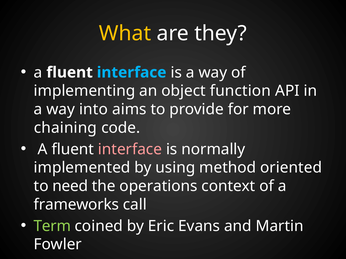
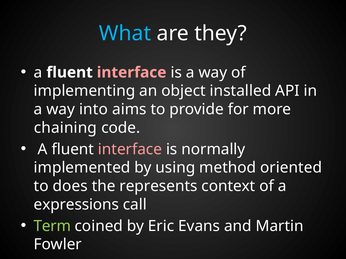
What colour: yellow -> light blue (125, 33)
interface colour: light blue -> pink (132, 73)
function: function -> installed (240, 91)
need: need -> does (70, 186)
operations: operations -> represents (158, 186)
frameworks: frameworks -> expressions (76, 205)
